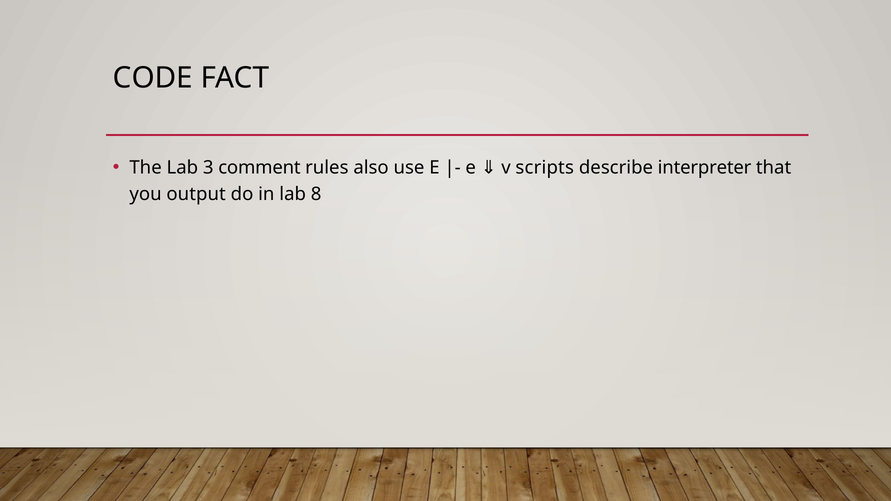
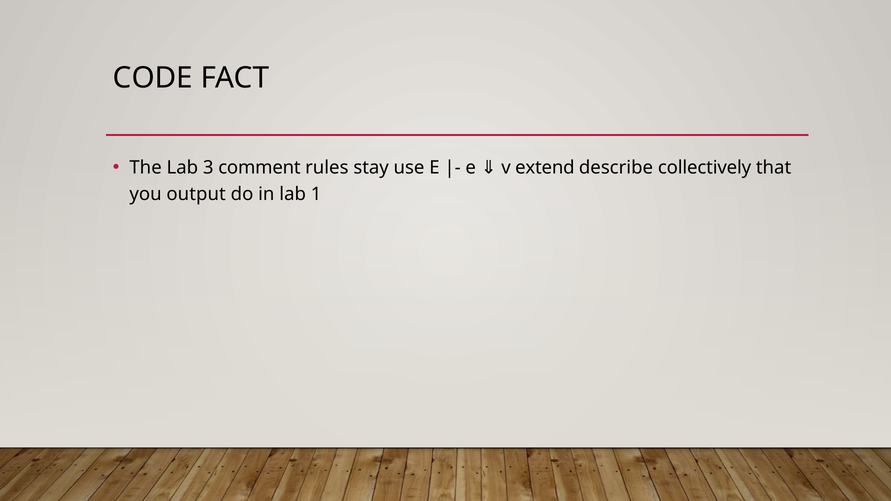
also: also -> stay (371, 168)
scripts: scripts -> extend (545, 168)
interpreter: interpreter -> collectively (705, 168)
8: 8 -> 1 (316, 194)
